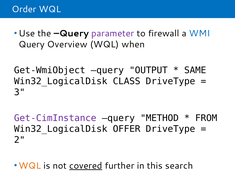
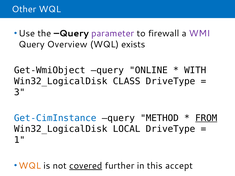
Order: Order -> Other (24, 9)
WMI colour: blue -> purple (200, 34)
when: when -> exists (133, 44)
OUTPUT: OUTPUT -> ONLINE (149, 70)
SAME: SAME -> WITH (195, 70)
Get-CimInstance colour: purple -> blue (55, 118)
FROM underline: none -> present (206, 118)
OFFER: OFFER -> LOCAL (127, 129)
2: 2 -> 1 (20, 140)
search: search -> accept (179, 166)
